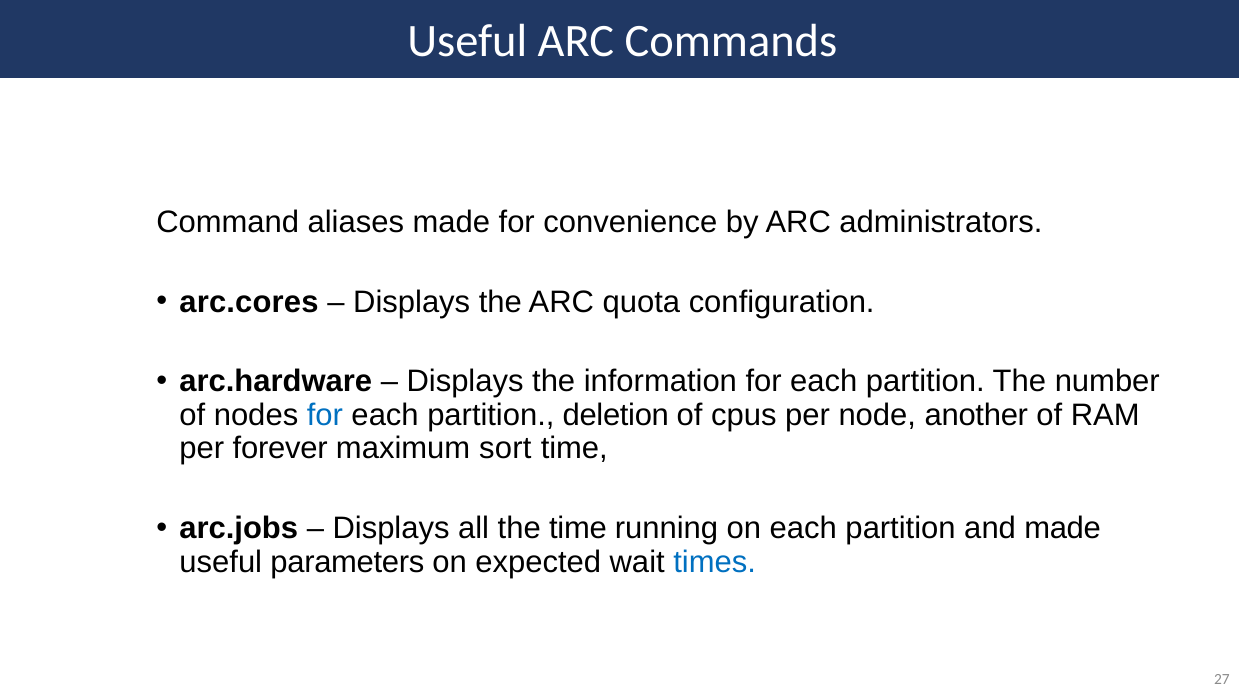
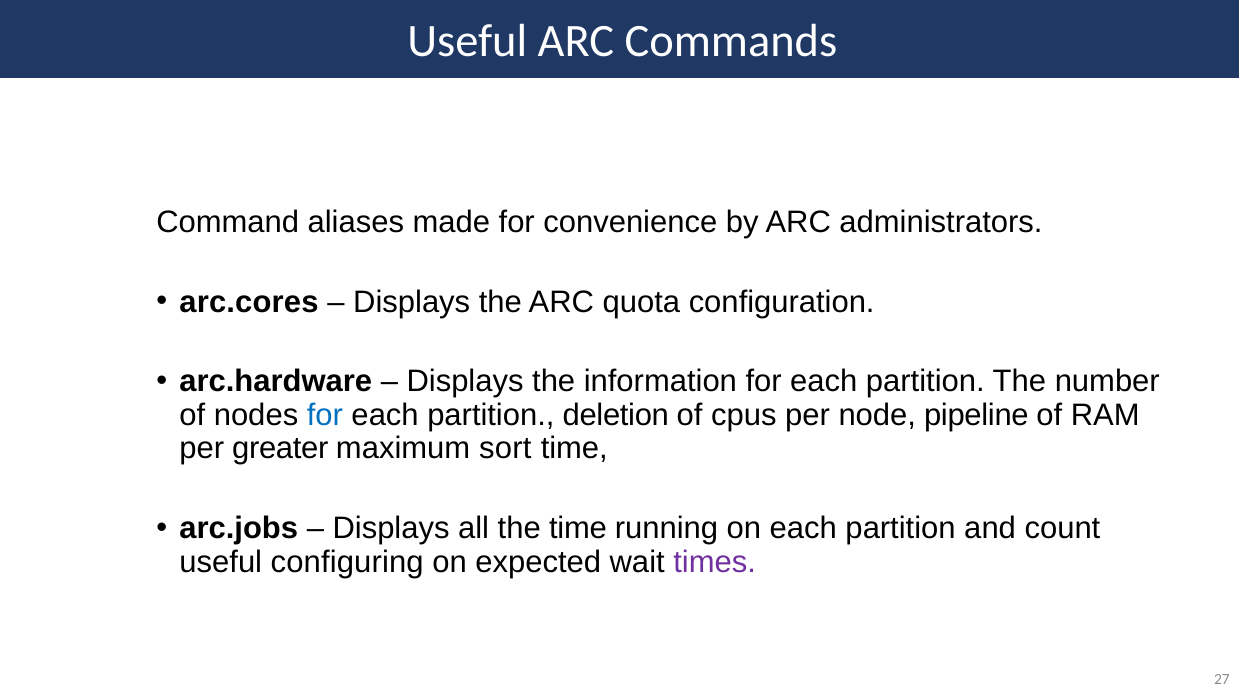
another: another -> pipeline (976, 415)
forever: forever -> greater (280, 449)
and made: made -> count (1062, 528)
parameters: parameters -> configuring (347, 562)
times colour: blue -> purple (715, 562)
